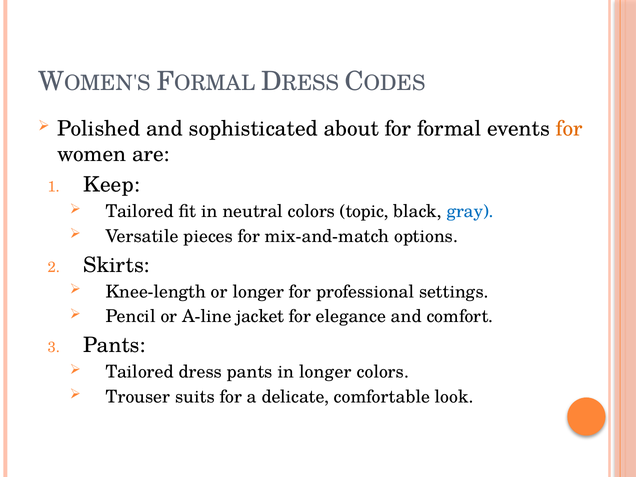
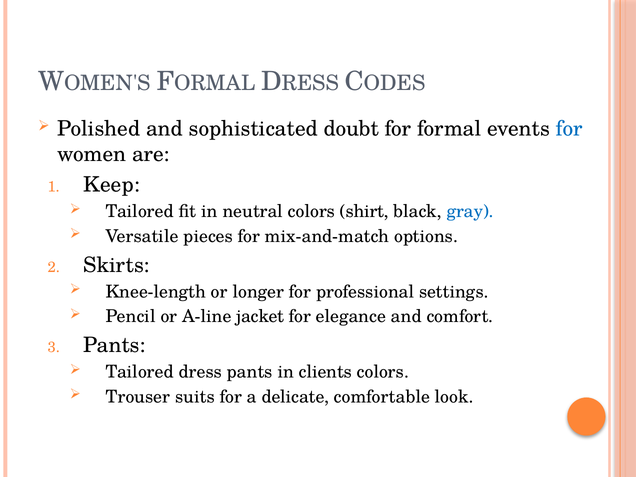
about: about -> doubt (351, 129)
for colour: orange -> blue (569, 129)
topic: topic -> shirt (364, 211)
in longer: longer -> clients (325, 372)
